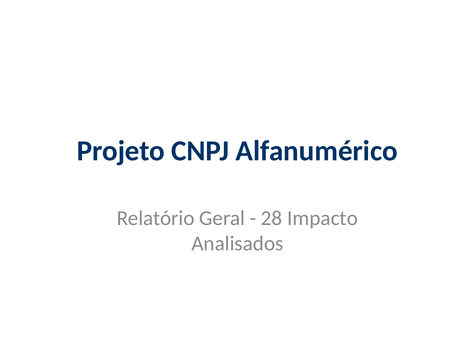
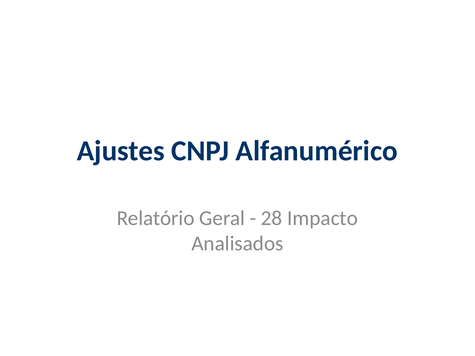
Projeto: Projeto -> Ajustes (121, 151)
